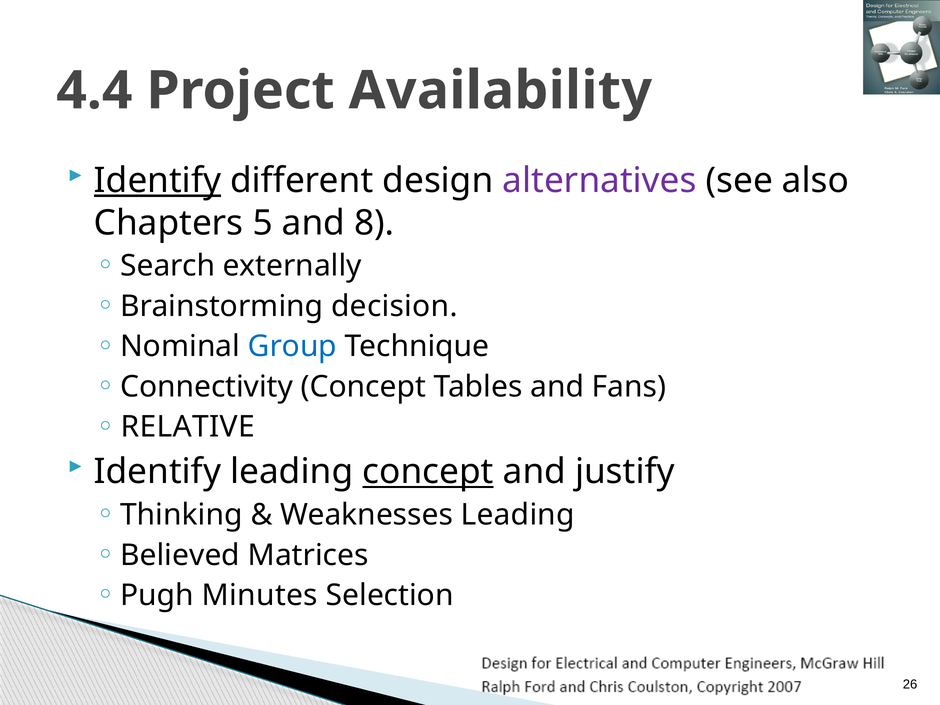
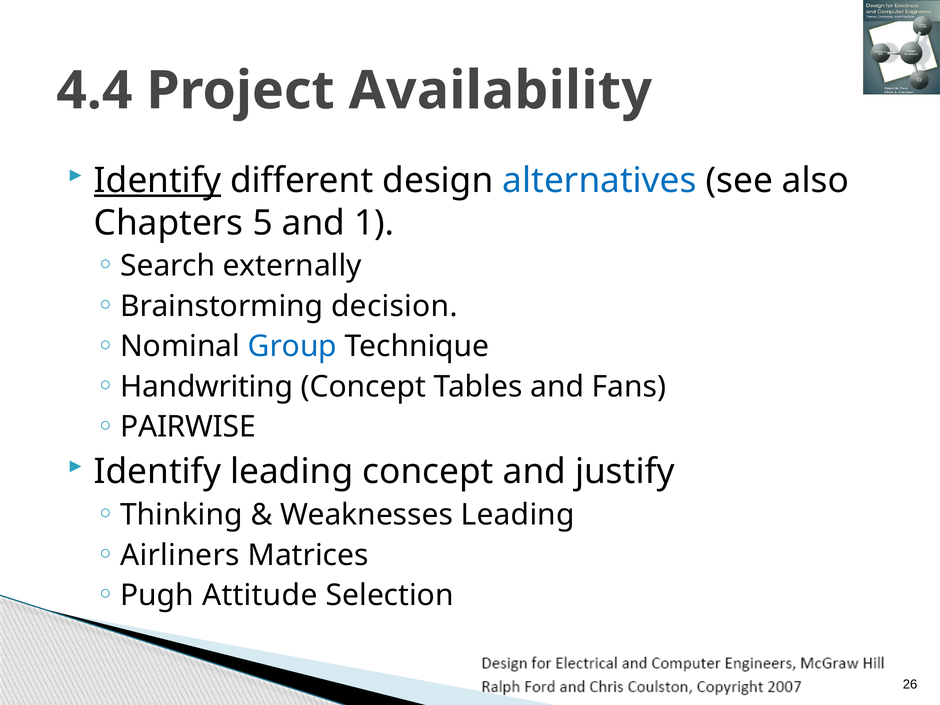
alternatives colour: purple -> blue (600, 181)
8: 8 -> 1 (374, 223)
Connectivity: Connectivity -> Handwriting (207, 387)
RELATIVE: RELATIVE -> PAIRWISE (188, 427)
concept underline: present -> none (428, 472)
Believed: Believed -> Airliners (180, 555)
Minutes: Minutes -> Attitude (260, 595)
